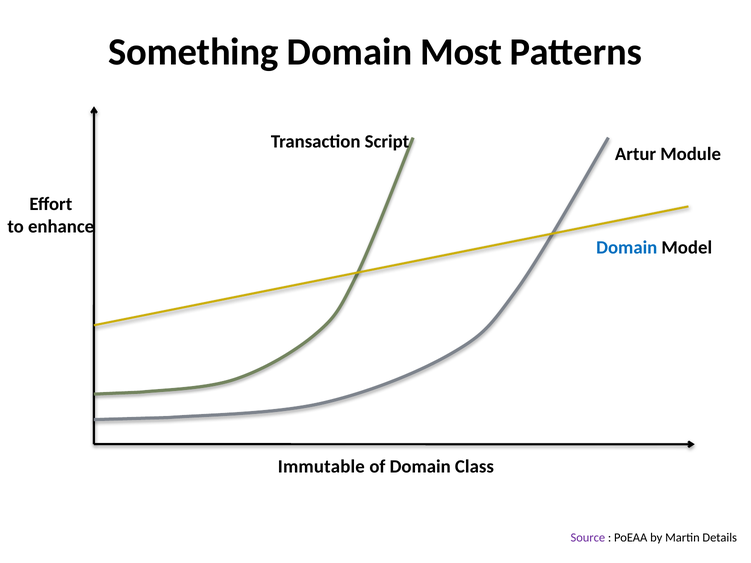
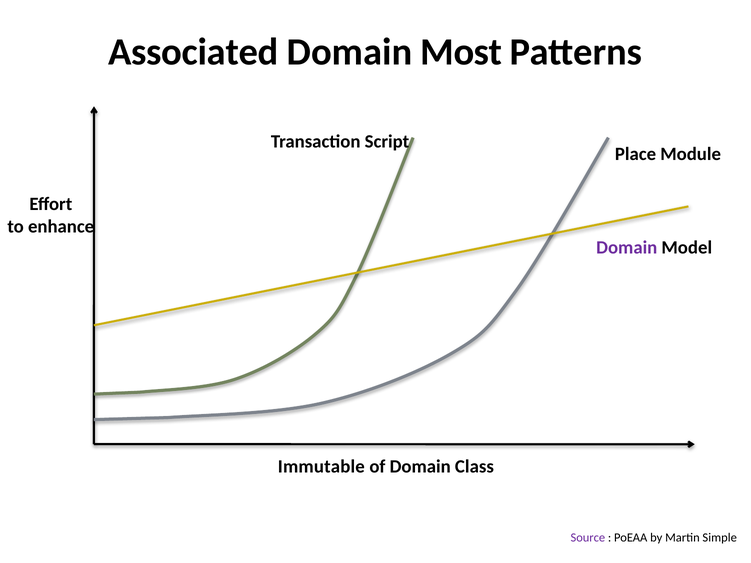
Something: Something -> Associated (193, 52)
Artur: Artur -> Place (636, 154)
Domain colour: blue -> purple (627, 248)
Details: Details -> Simple (720, 538)
